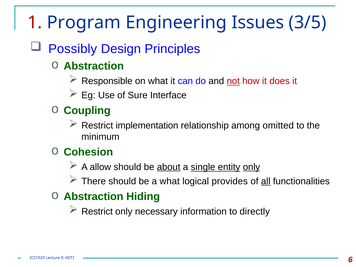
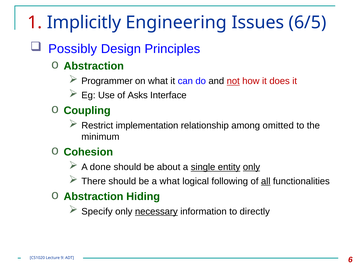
Program: Program -> Implicitly (84, 23)
3/5: 3/5 -> 6/5 (308, 23)
Responsible: Responsible -> Programmer (107, 81)
Sure: Sure -> Asks (138, 95)
allow: allow -> done (100, 167)
about underline: present -> none (169, 167)
provides: provides -> following (230, 181)
Restrict: Restrict -> Specify (97, 211)
necessary underline: none -> present (156, 211)
